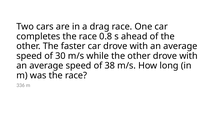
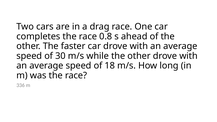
38: 38 -> 18 (110, 66)
